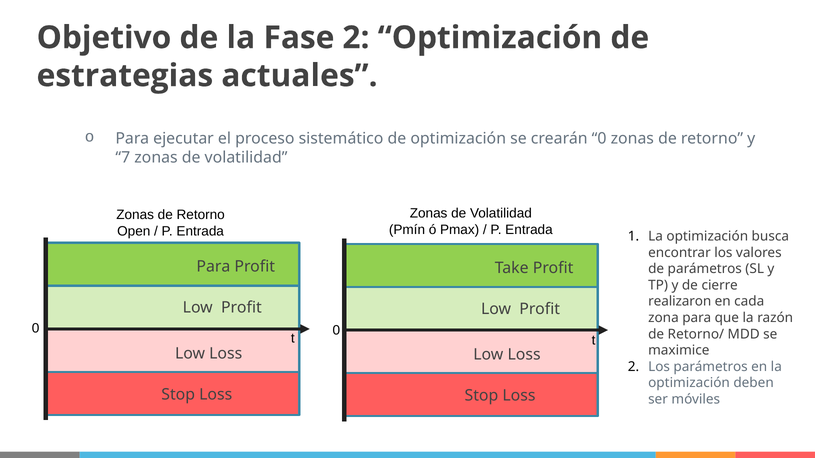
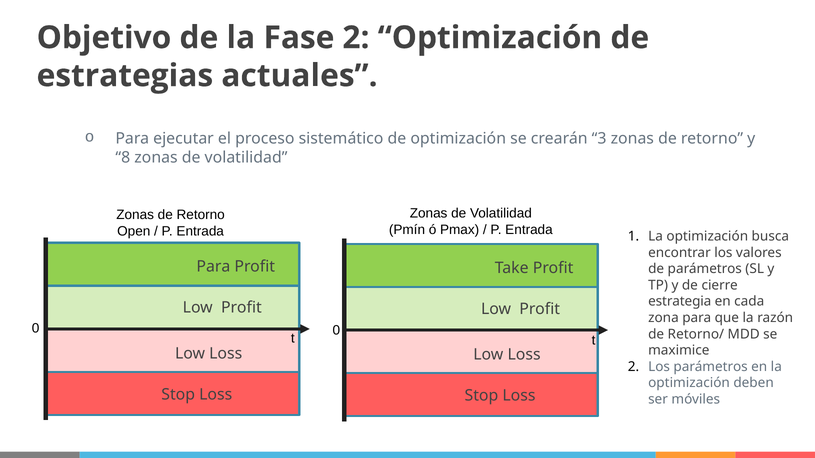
crearán 0: 0 -> 3 (599, 139)
7: 7 -> 8 (123, 158)
realizaron: realizaron -> estrategia (680, 302)
